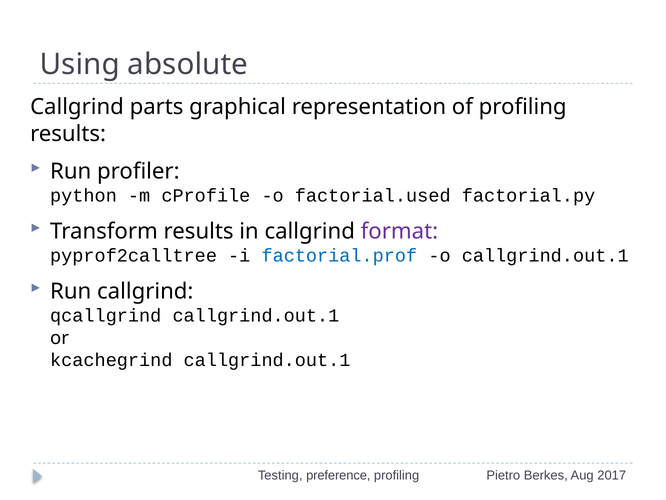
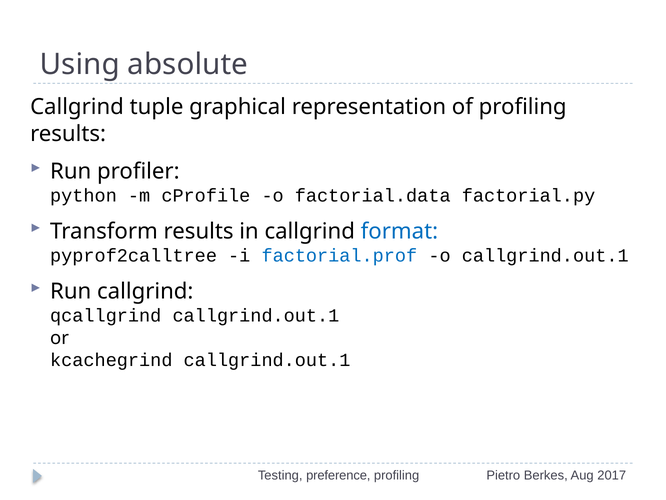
parts: parts -> tuple (157, 107)
factorial.used: factorial.used -> factorial.data (373, 196)
format colour: purple -> blue (399, 231)
